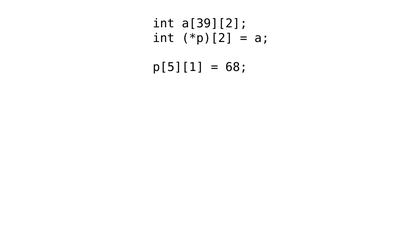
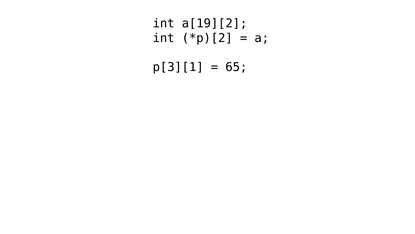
a[39][2: a[39][2 -> a[19][2 (215, 23)
p[5][1: p[5][1 -> p[3][1 (178, 67)
68: 68 -> 65 (236, 67)
